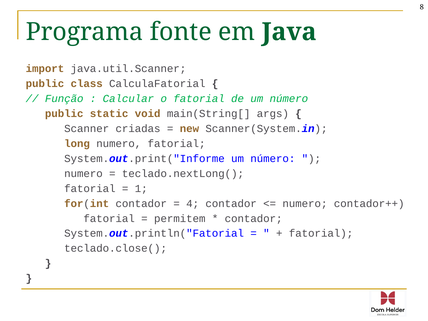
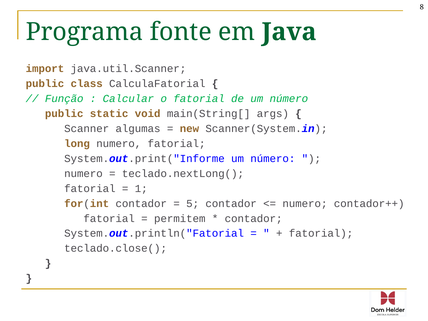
criadas: criadas -> algumas (138, 129)
4: 4 -> 5 (193, 203)
